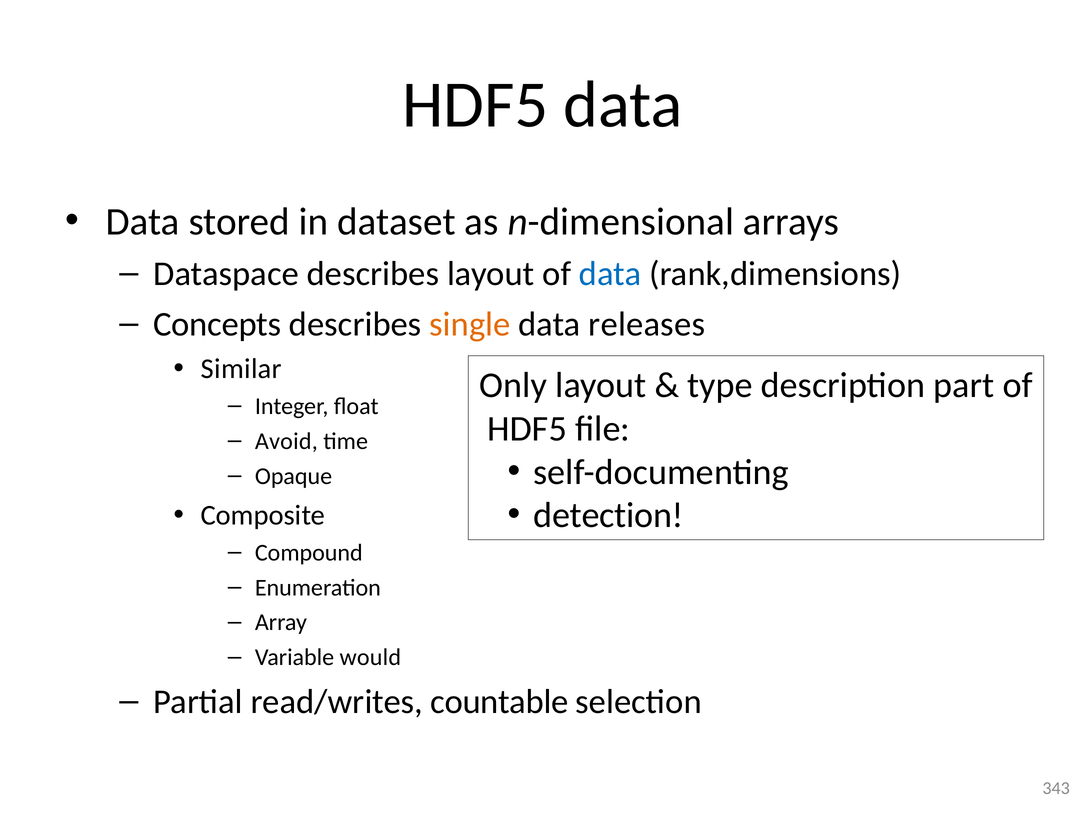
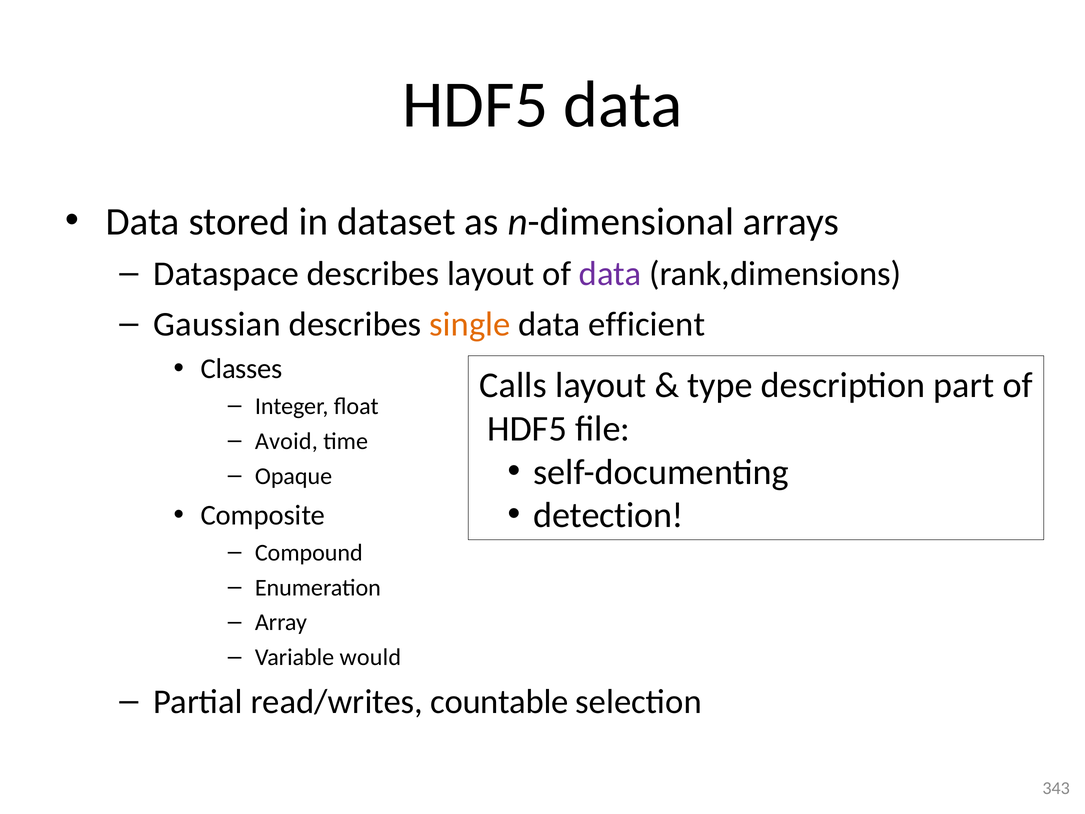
data colour: blue -> purple (610, 274)
Concepts: Concepts -> Gaussian (217, 324)
releases: releases -> efficient (647, 324)
Similar: Similar -> Classes (242, 369)
Only: Only -> Calls (513, 385)
